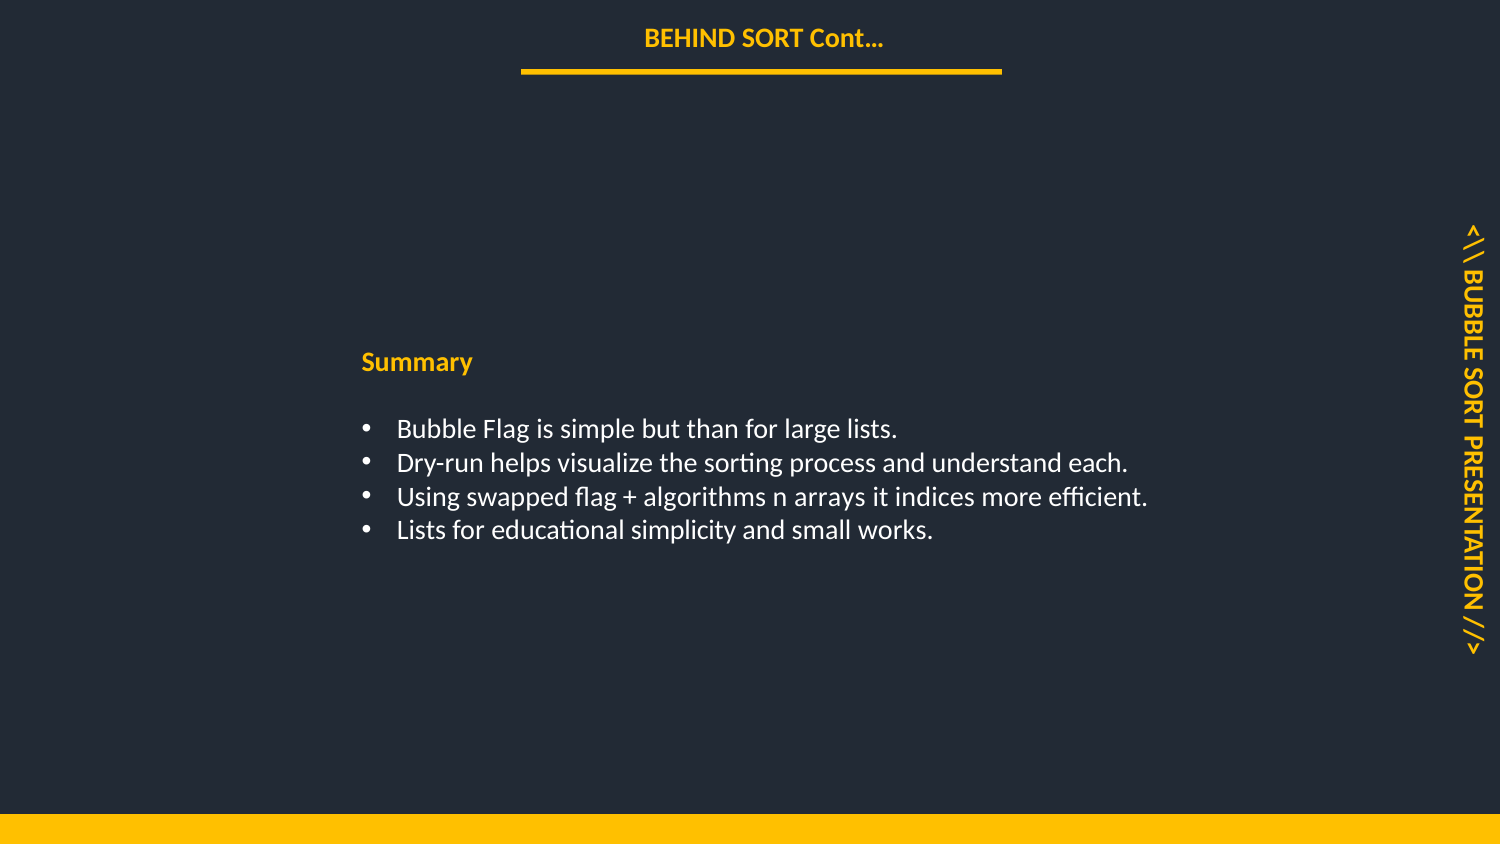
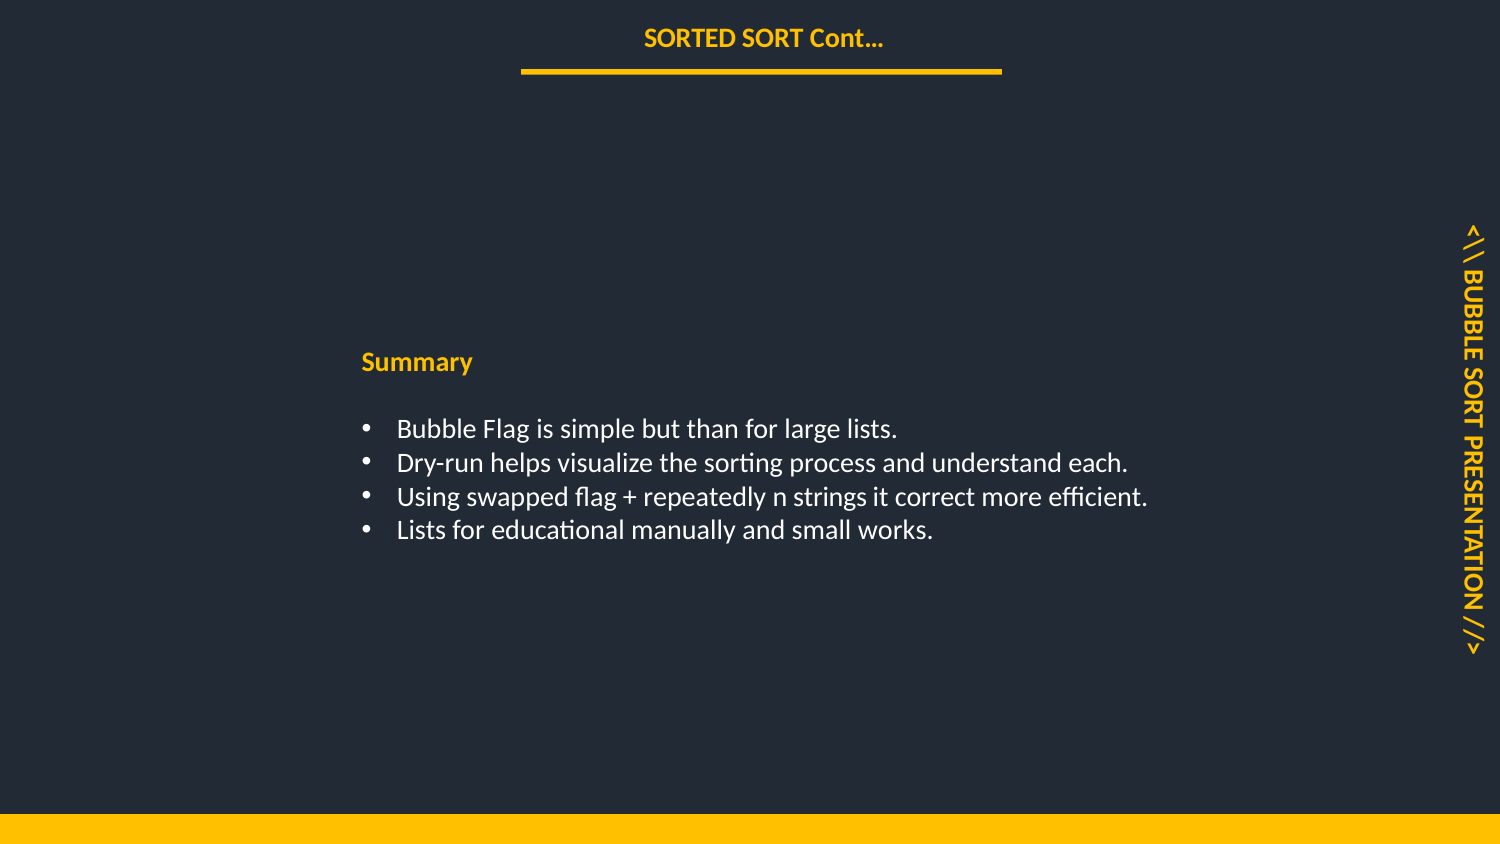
BEHIND: BEHIND -> SORTED (690, 38)
algorithms: algorithms -> repeatedly (705, 497)
arrays: arrays -> strings (830, 497)
indices: indices -> correct (935, 497)
simplicity: simplicity -> manually (683, 530)
